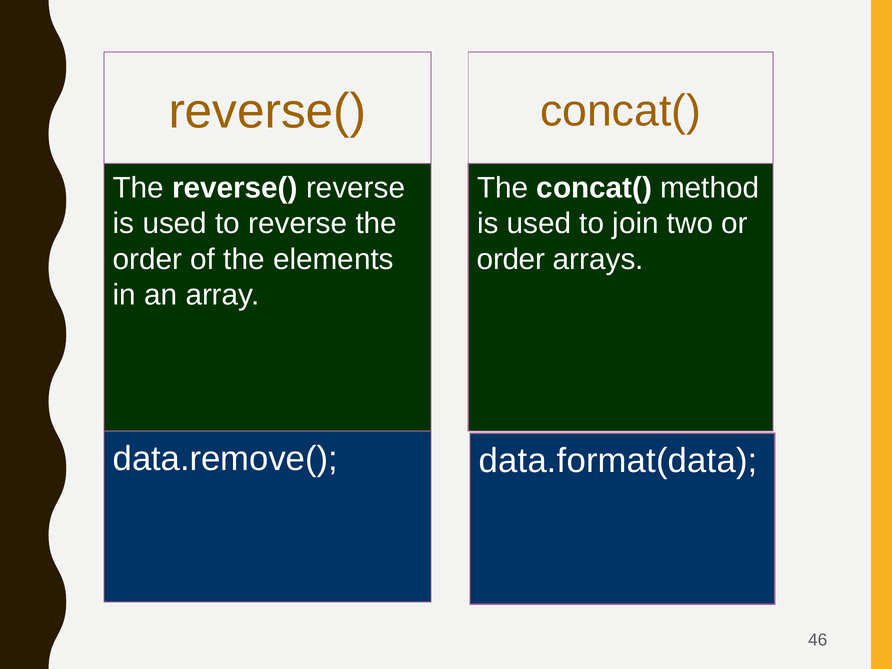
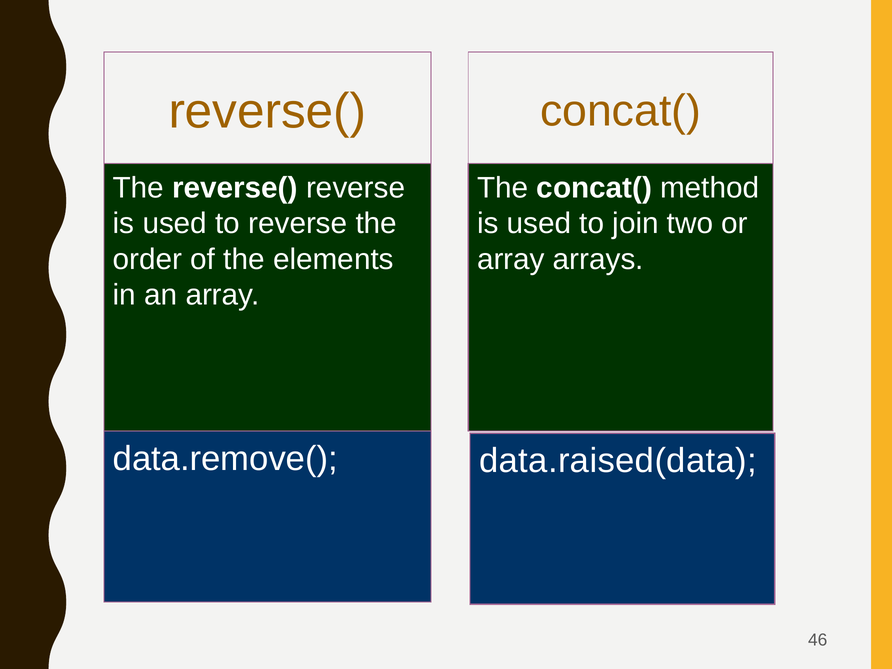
order: order -> array (511, 259)
data.format(data: data.format(data -> data.raised(data (618, 461)
